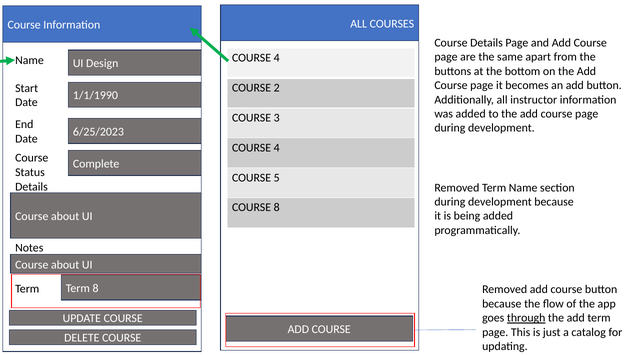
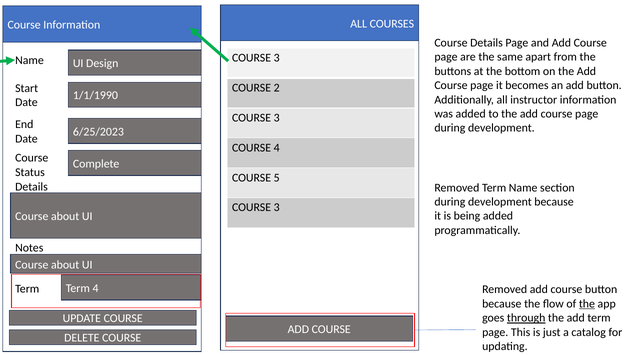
4: 4 -> 3 (277, 58)
8: 8 -> 3 (277, 207)
Term 8: 8 -> 4 (96, 288)
the underline: none -> present (587, 304)
